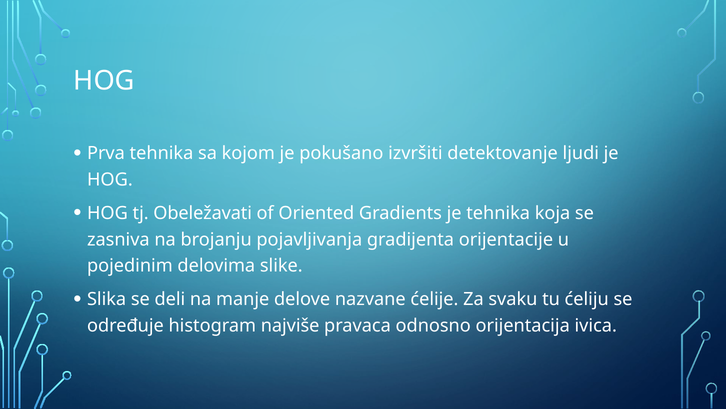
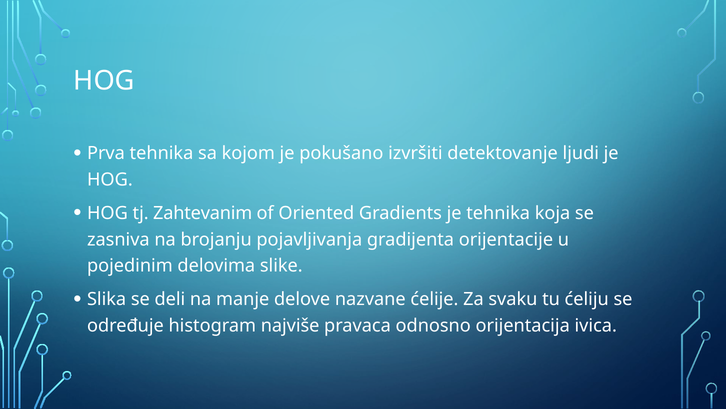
Obeležavati: Obeležavati -> Zahtevanim (203, 213)
